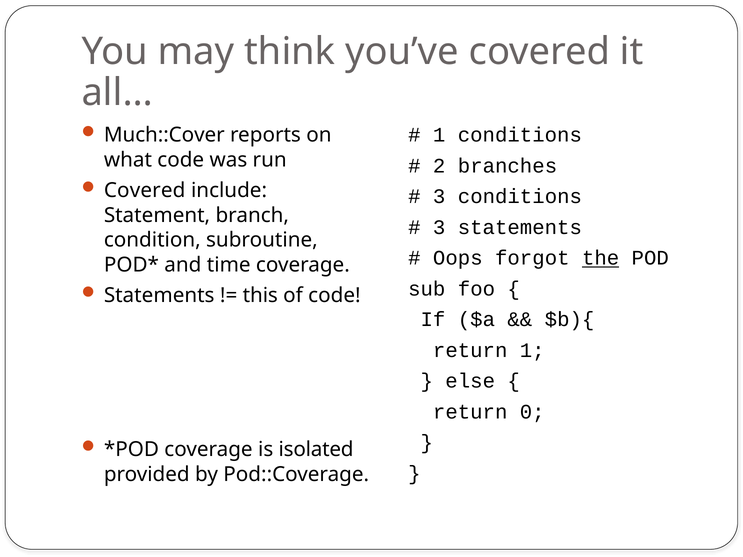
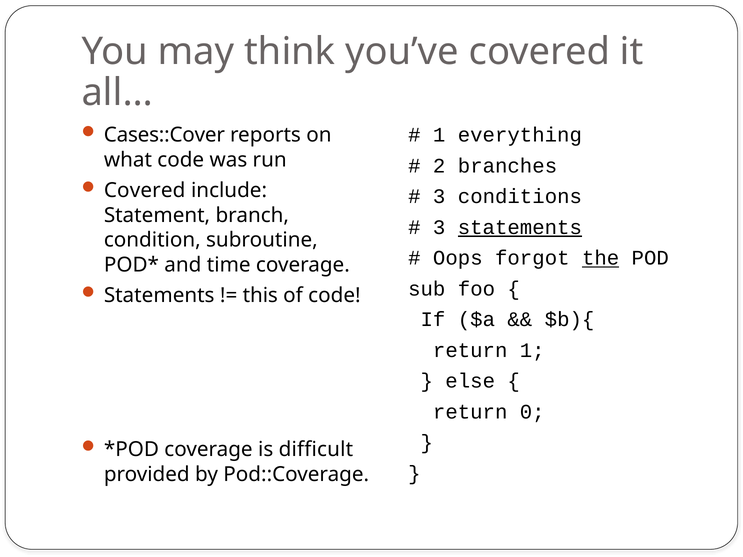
Much::Cover: Much::Cover -> Cases::Cover (164, 135)
1 conditions: conditions -> everything (520, 135)
statements underline: none -> present (520, 227)
isolated: isolated -> difficult (316, 450)
